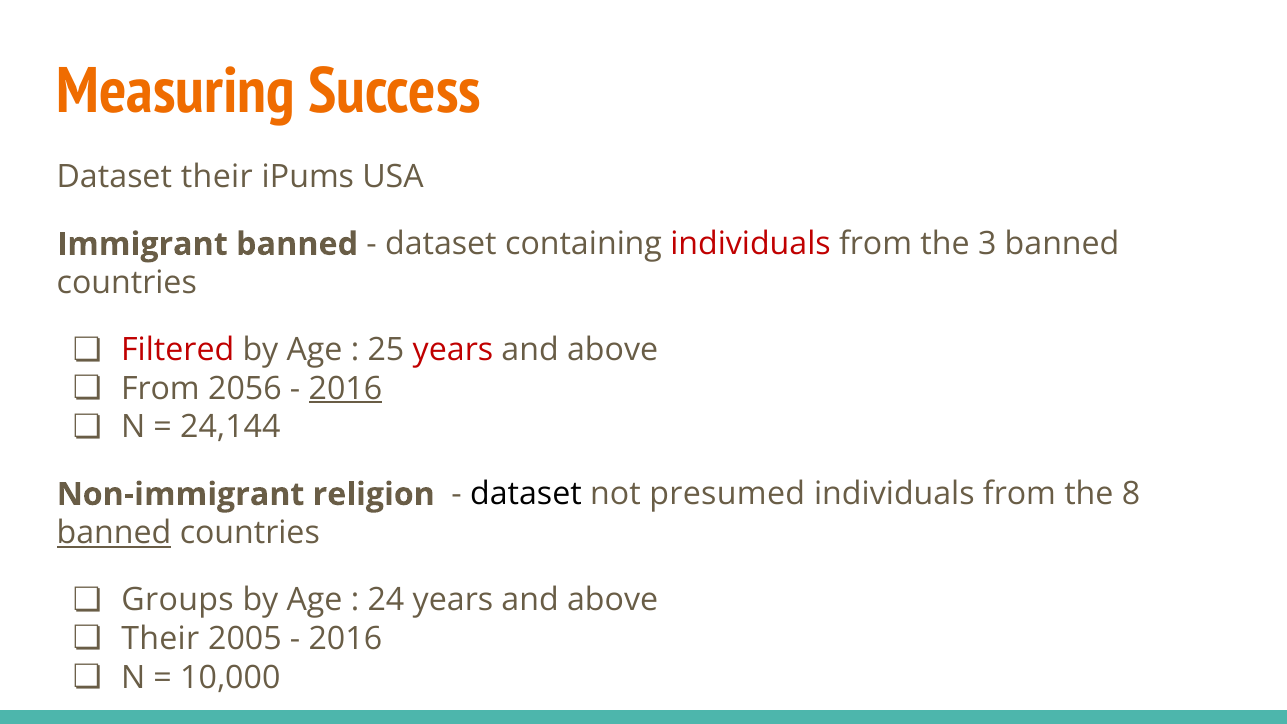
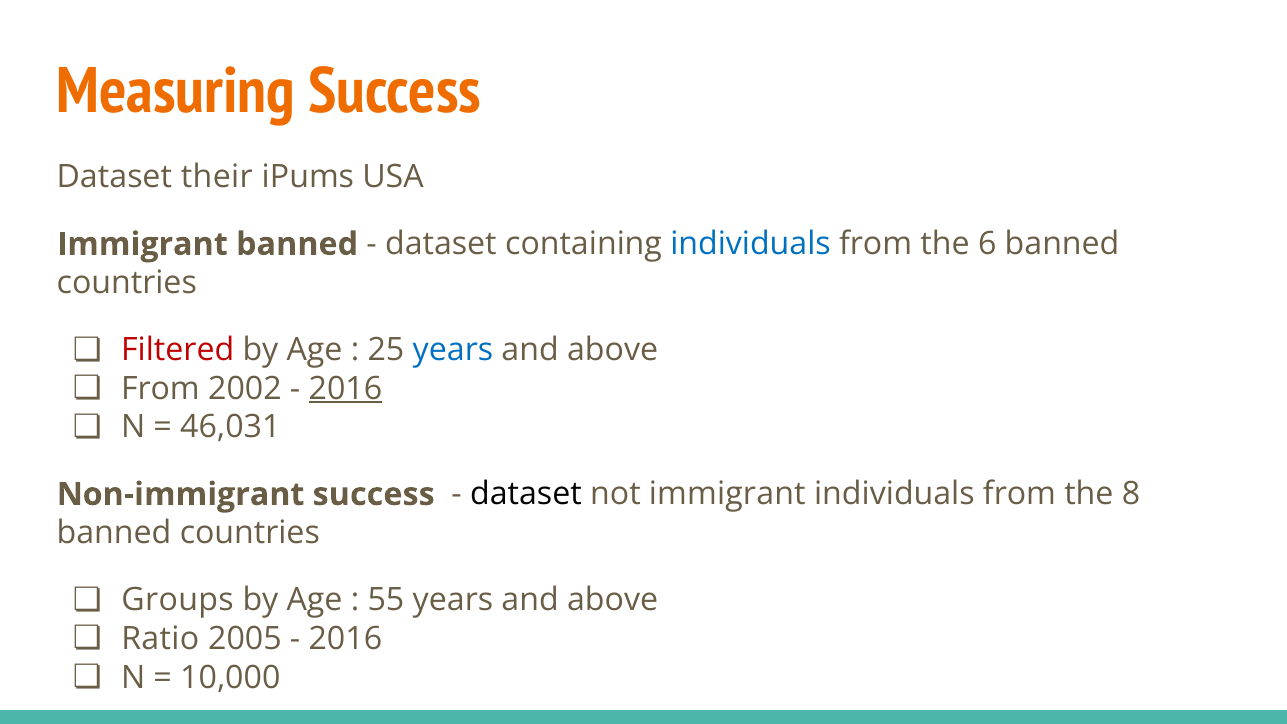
individuals colour: red -> blue (750, 244)
3: 3 -> 6 (987, 244)
years colour: red -> blue (453, 350)
2056: 2056 -> 2002 (245, 389)
24,144: 24,144 -> 46,031 (230, 427)
Non-immigrant religion: religion -> success (374, 494)
not presumed: presumed -> immigrant (727, 494)
banned underline: present -> none (114, 533)
24: 24 -> 55 (386, 600)
Their: Their -> Ratio (160, 639)
